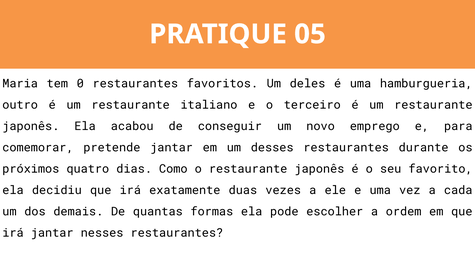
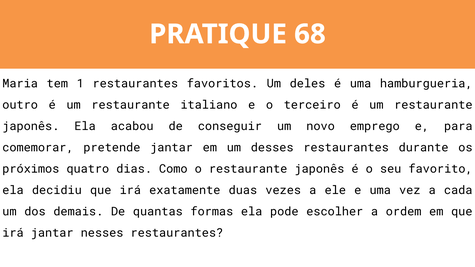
05: 05 -> 68 (310, 34)
0: 0 -> 1 (80, 83)
